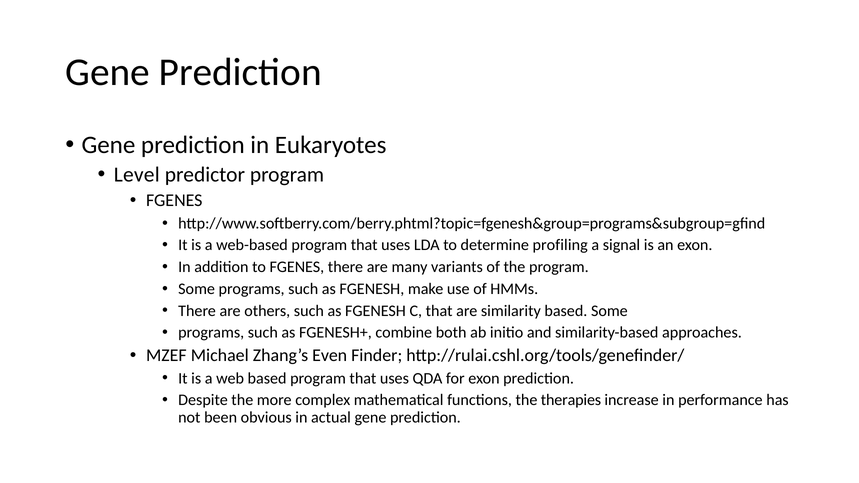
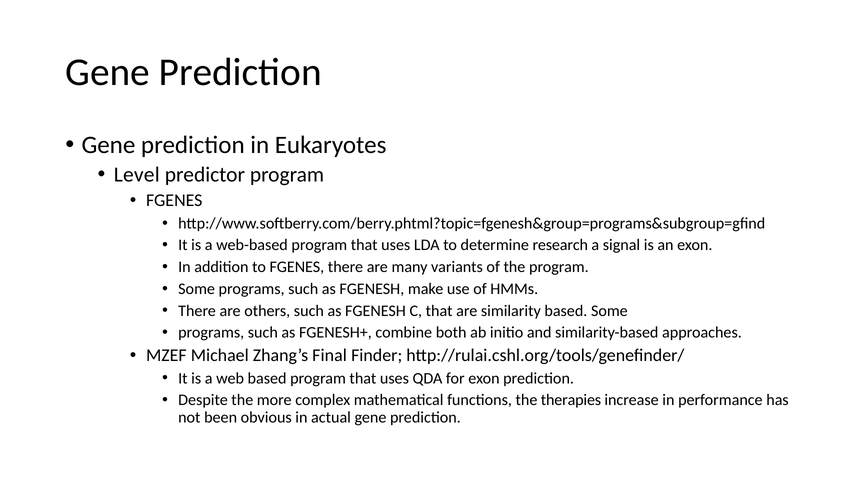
profiling: profiling -> research (560, 245)
Even: Even -> Final (330, 356)
